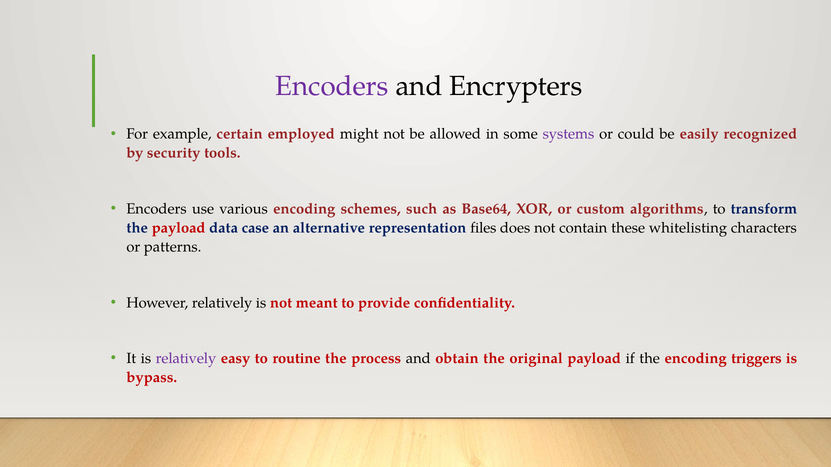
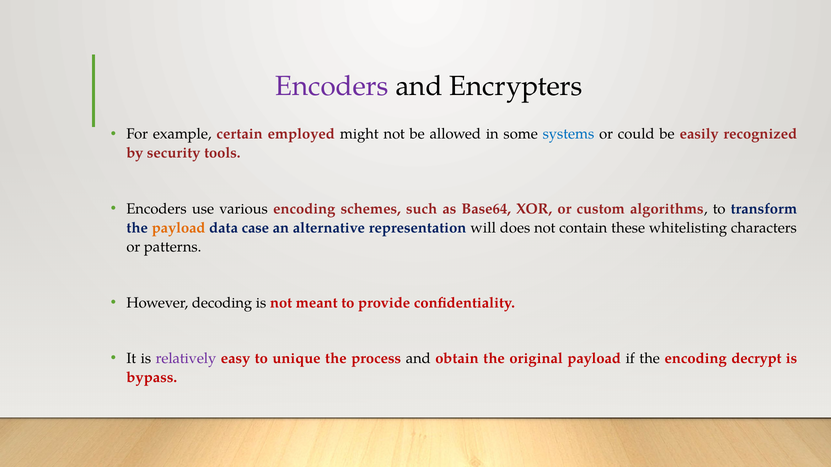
systems colour: purple -> blue (568, 134)
payload colour: red -> orange (179, 228)
files: files -> will (483, 228)
However relatively: relatively -> decoding (222, 303)
routine: routine -> unique (297, 359)
triggers: triggers -> decrypt (756, 359)
